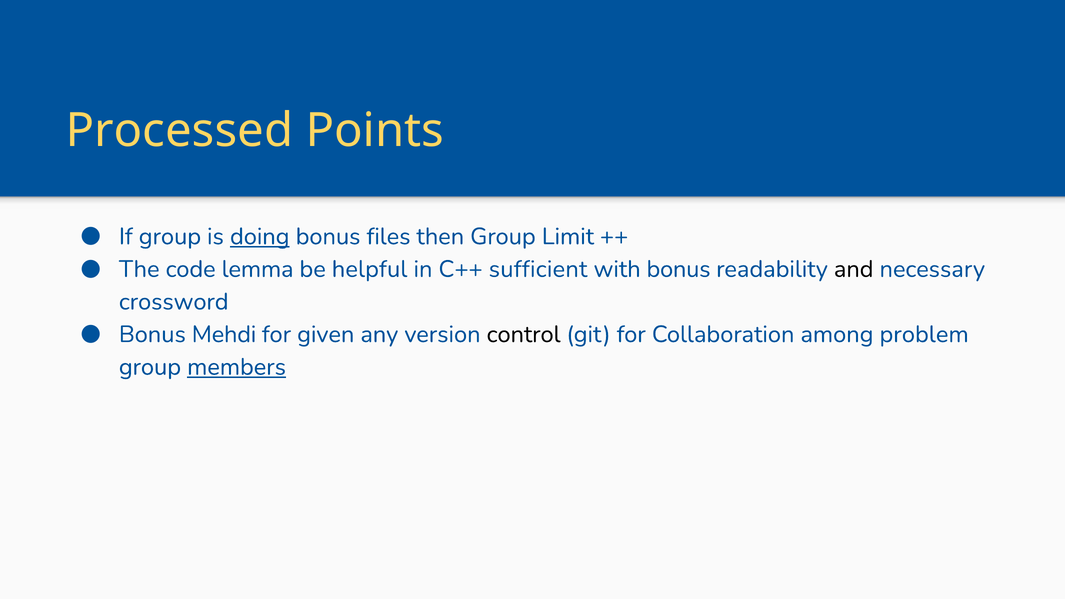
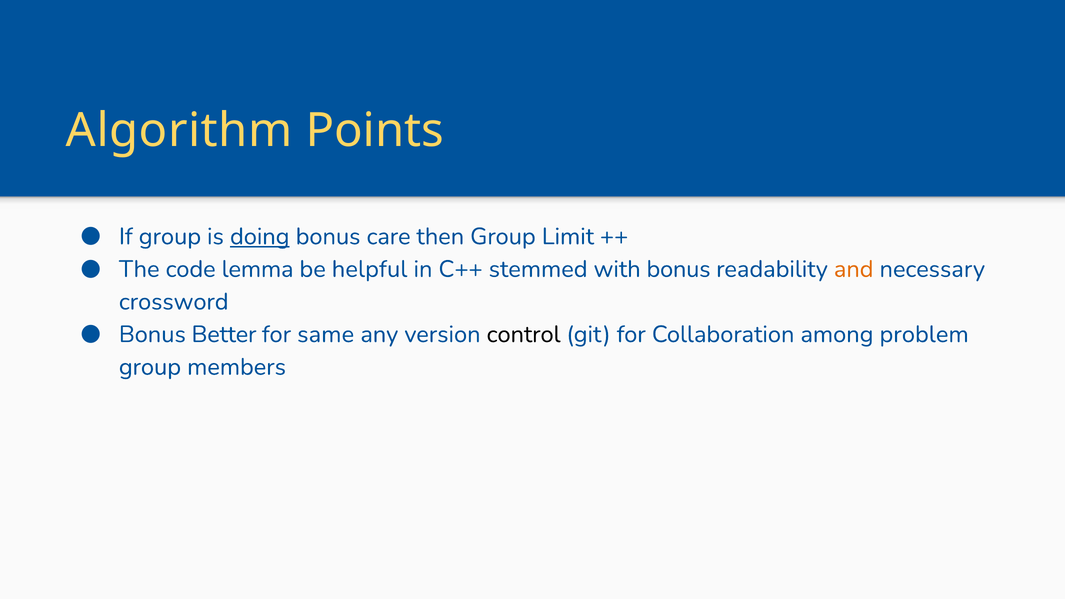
Processed: Processed -> Algorithm (179, 131)
files: files -> care (389, 236)
sufficient: sufficient -> stemmed (538, 269)
and colour: black -> orange (854, 269)
Mehdi: Mehdi -> Better (224, 334)
given: given -> same (326, 334)
members underline: present -> none (237, 367)
